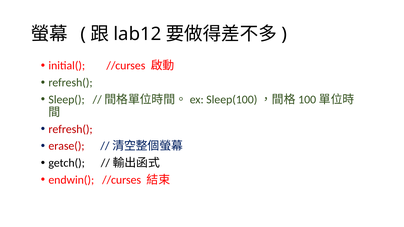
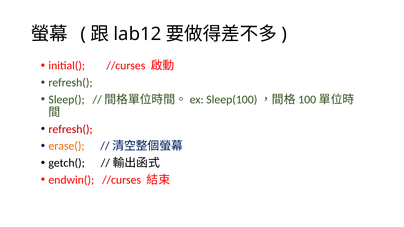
erase( colour: red -> orange (66, 146)
